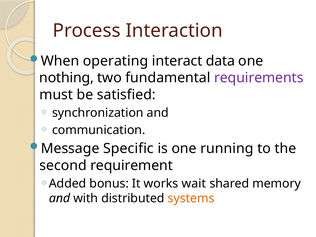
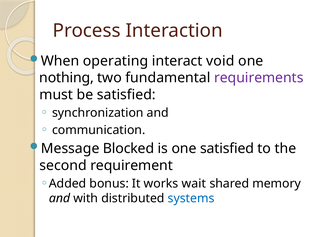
data: data -> void (220, 61)
Specific: Specific -> Blocked (129, 149)
one running: running -> satisfied (227, 149)
systems colour: orange -> blue (191, 198)
